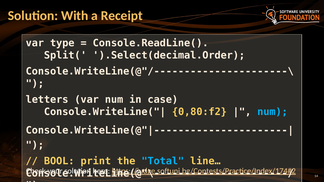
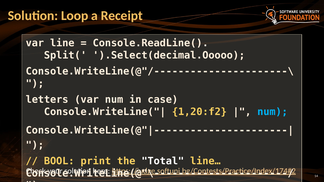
With: With -> Loop (75, 16)
type: type -> line (62, 43)
).Select(decimal.Order: ).Select(decimal.Order -> ).Select(decimal.Ooooo (169, 55)
0,80:f2: 0,80:f2 -> 1,20:f2 (199, 112)
Total colour: light blue -> white (163, 161)
